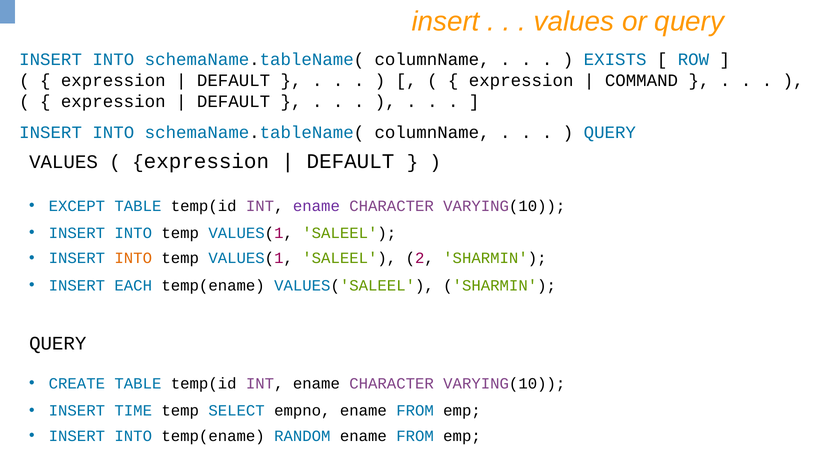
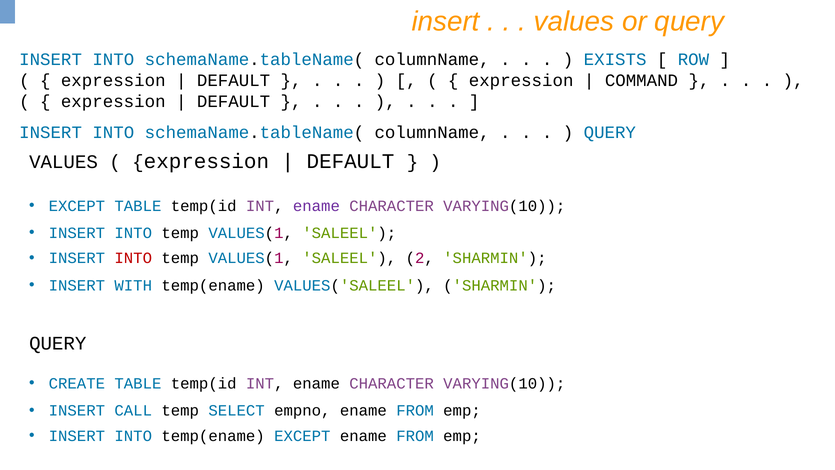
INTO colour: orange -> red (133, 258)
EACH: EACH -> WITH (133, 285)
TIME: TIME -> CALL (133, 410)
temp(ename RANDOM: RANDOM -> EXCEPT (302, 436)
